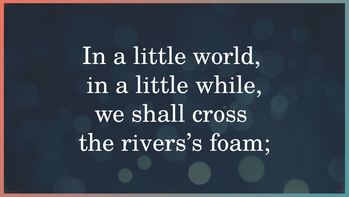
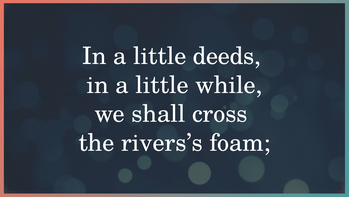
world: world -> deeds (227, 56)
